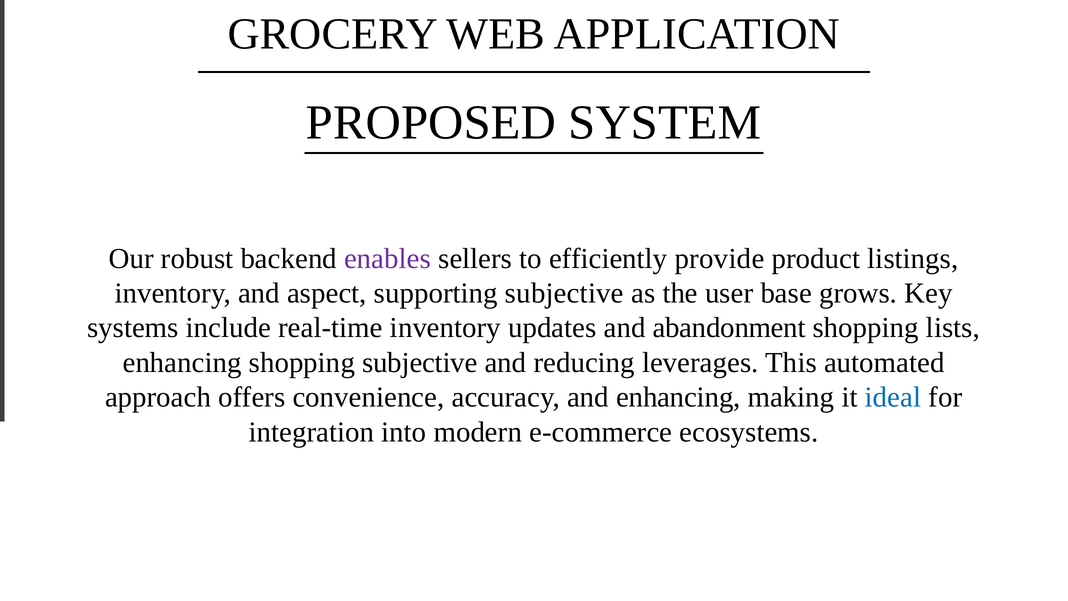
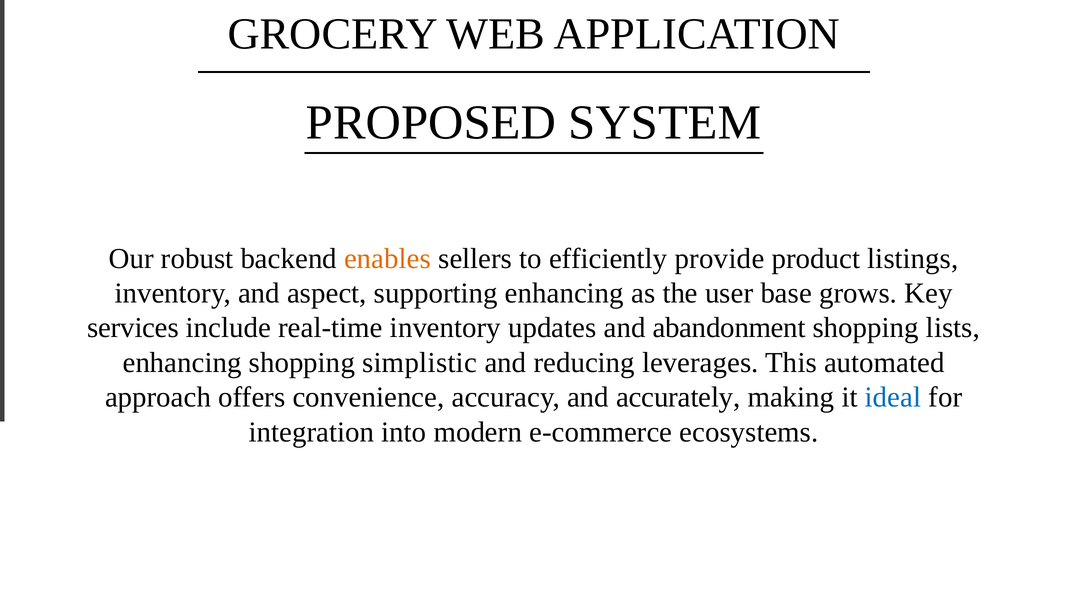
enables colour: purple -> orange (388, 258)
supporting subjective: subjective -> enhancing (564, 293)
systems: systems -> services (133, 328)
shopping subjective: subjective -> simplistic (420, 362)
and enhancing: enhancing -> accurately (678, 397)
